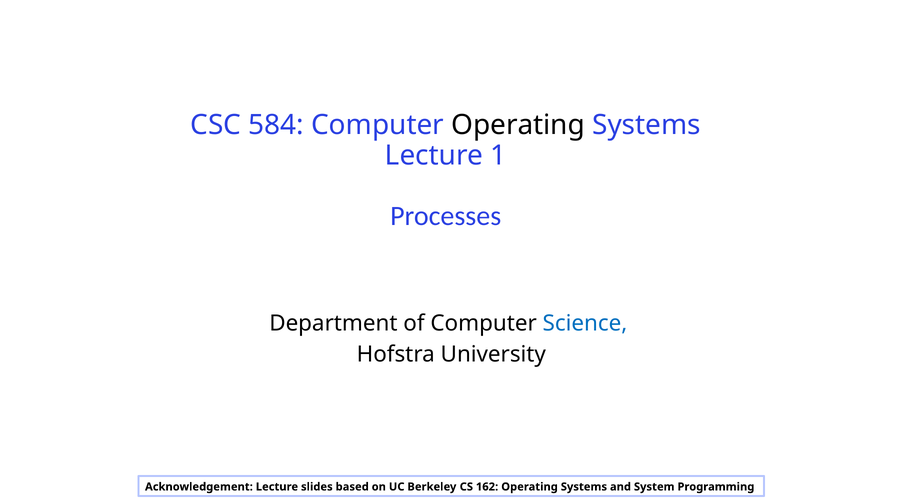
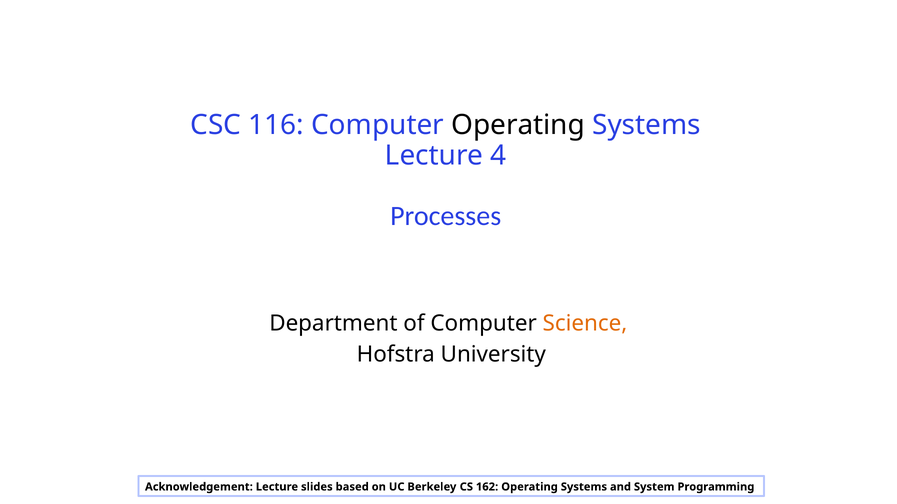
584: 584 -> 116 (276, 125)
1: 1 -> 4 (498, 156)
Science colour: blue -> orange (585, 324)
